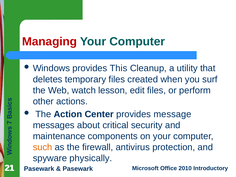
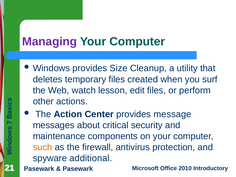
Managing colour: red -> purple (50, 42)
This: This -> Size (119, 68)
physically: physically -> additional (91, 158)
